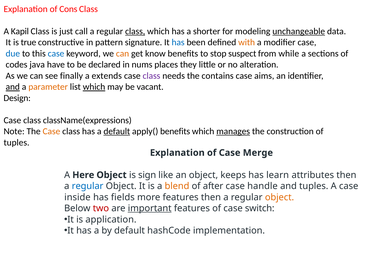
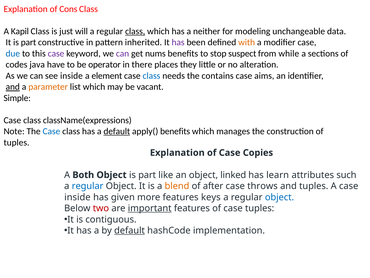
call: call -> will (81, 31)
shorter: shorter -> neither (207, 31)
unchangeable underline: present -> none (299, 31)
It is true: true -> part (29, 42)
signature: signature -> inherited (143, 42)
has colour: blue -> purple (178, 42)
case colour: blue -> purple (56, 53)
can colour: orange -> purple (123, 53)
know: know -> nums (155, 53)
declared: declared -> operator (105, 65)
nums: nums -> there (142, 65)
see finally: finally -> inside (71, 76)
extends: extends -> element (107, 76)
class colour: purple -> blue (151, 76)
which underline: present -> none (94, 87)
Design: Design -> Simple (17, 98)
Case colour: orange -> blue (51, 131)
manages underline: present -> none (233, 131)
Merge: Merge -> Copies (258, 152)
Here: Here -> Both (83, 175)
Object is sign: sign -> part (147, 175)
keeps: keeps -> linked (233, 175)
attributes then: then -> such (346, 175)
handle: handle -> throws (263, 186)
fields: fields -> given (123, 197)
features then: then -> keys (211, 197)
object colour: orange -> blue (280, 197)
case switch: switch -> tuples (260, 208)
application: application -> contiguous (111, 219)
default underline: none -> present (130, 230)
